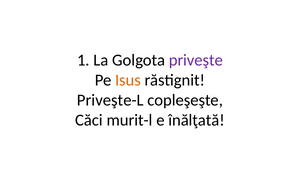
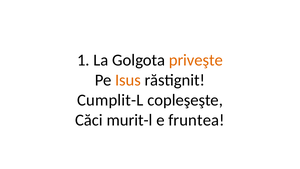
priveşte colour: purple -> orange (196, 60)
Priveşte-L: Priveşte-L -> Cumplit-L (110, 100)
înălţată: înălţată -> fruntea (196, 120)
